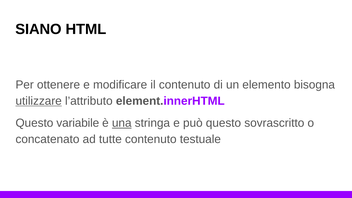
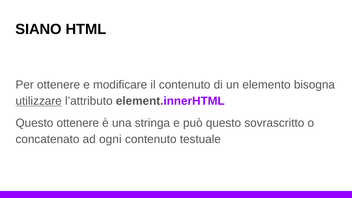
Questo variabile: variabile -> ottenere (78, 123)
una underline: present -> none (122, 123)
tutte: tutte -> ogni (110, 139)
